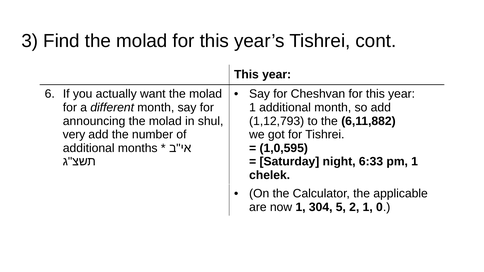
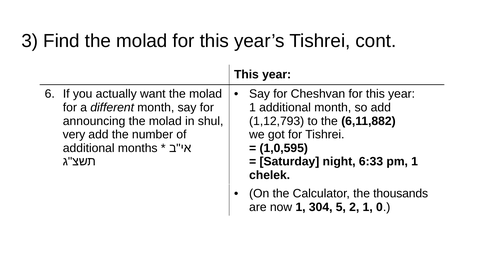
applicable: applicable -> thousands (401, 194)
